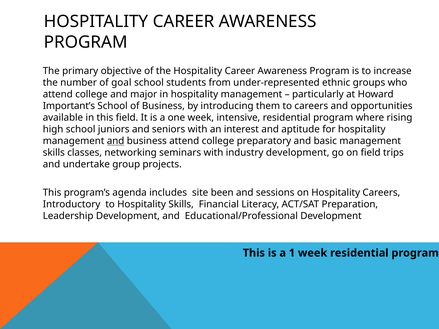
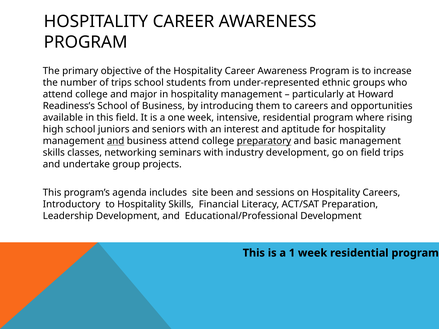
of goal: goal -> trips (121, 83)
Important’s: Important’s -> Readiness’s (69, 106)
preparatory underline: none -> present (264, 141)
